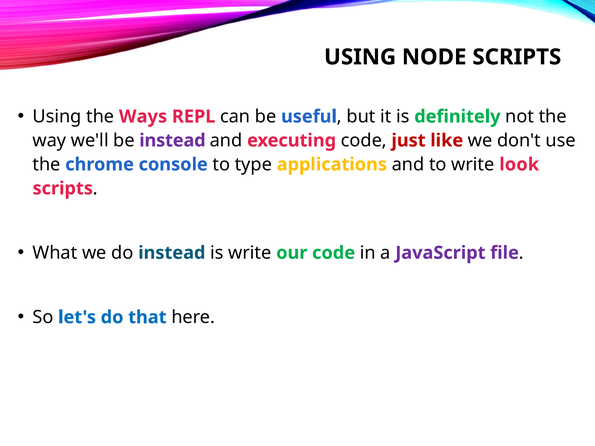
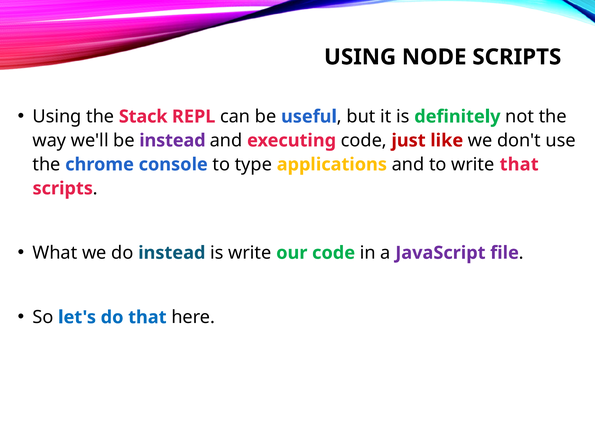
Ways: Ways -> Stack (143, 117)
write look: look -> that (519, 165)
